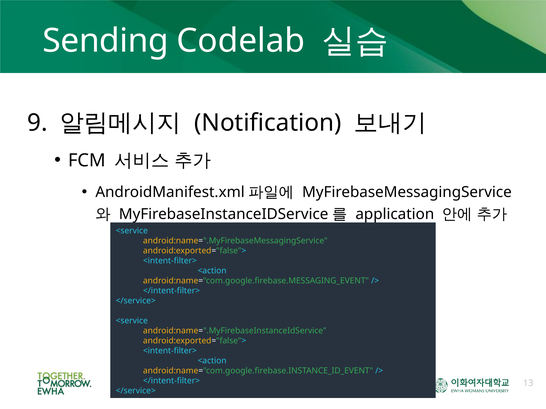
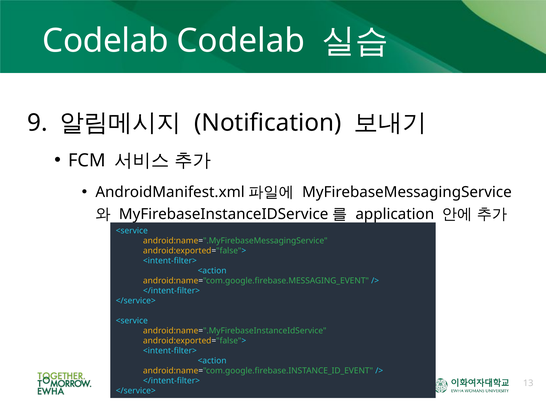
Sending: Sending -> Codelab (106, 41)
